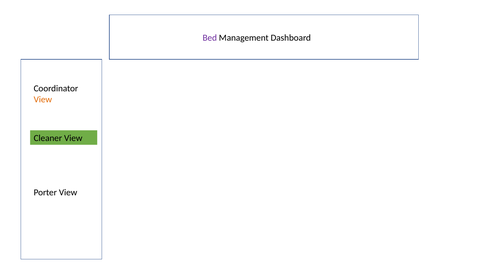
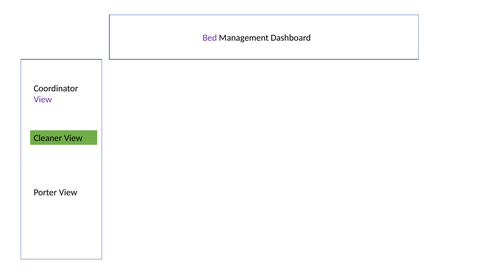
View colour: orange -> purple (43, 99)
